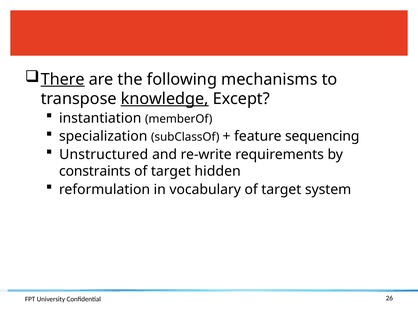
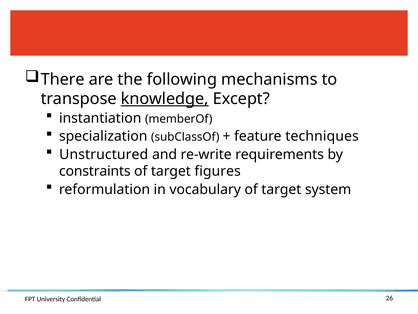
There underline: present -> none (63, 79)
sequencing: sequencing -> techniques (322, 136)
hidden: hidden -> figures (218, 171)
